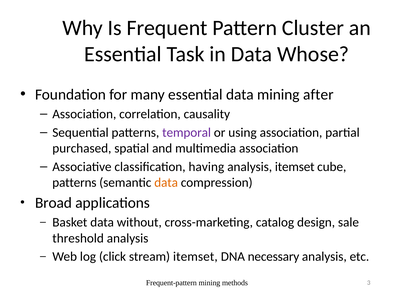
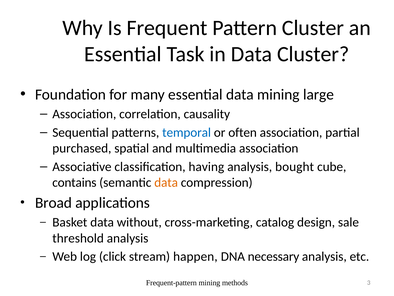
Data Whose: Whose -> Cluster (313, 54)
after: after -> large (319, 94)
temporal colour: purple -> blue (187, 132)
using: using -> often (243, 132)
analysis itemset: itemset -> bought (295, 166)
patterns: patterns -> contains (74, 182)
stream itemset: itemset -> happen (195, 256)
